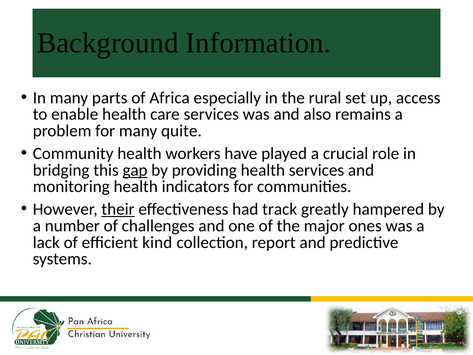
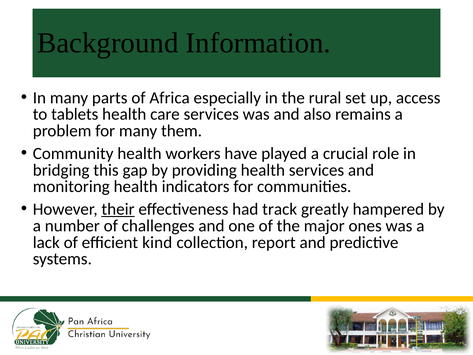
enable: enable -> tablets (75, 114)
quite: quite -> them (182, 131)
gap underline: present -> none (135, 170)
